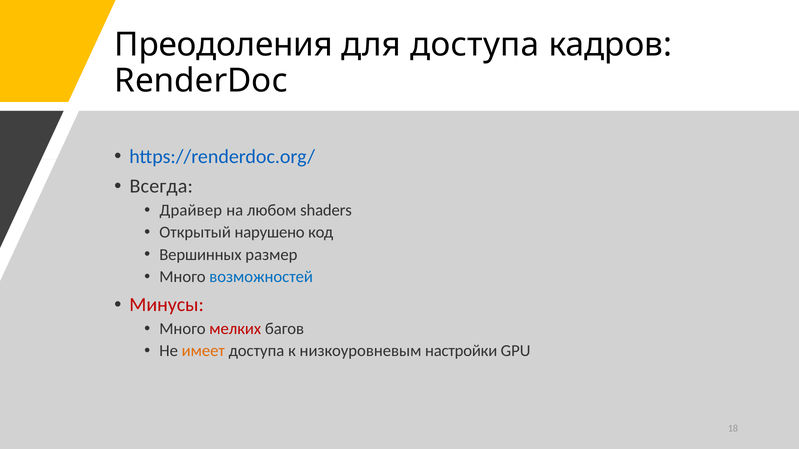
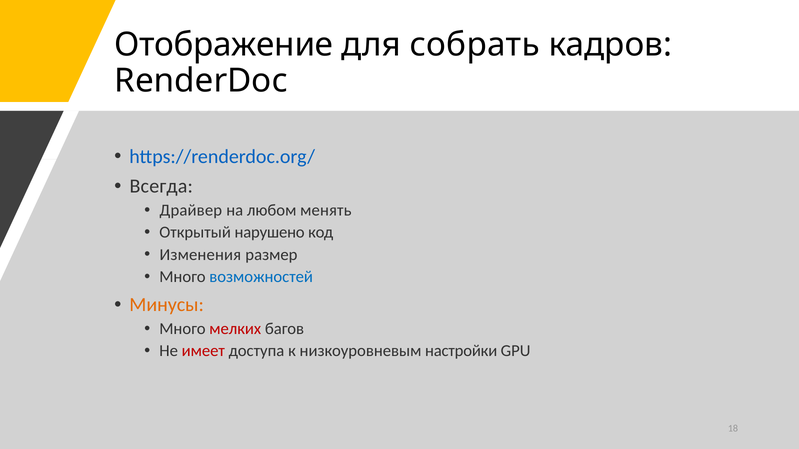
Преодоления: Преодоления -> Отображение (224, 45)
для доступа: доступа -> собрать (475, 45)
shaders: shaders -> менять (326, 211)
Вершинных: Вершинных -> Изменения (200, 255)
Минусы colour: red -> orange (167, 305)
имеет colour: orange -> red (203, 351)
